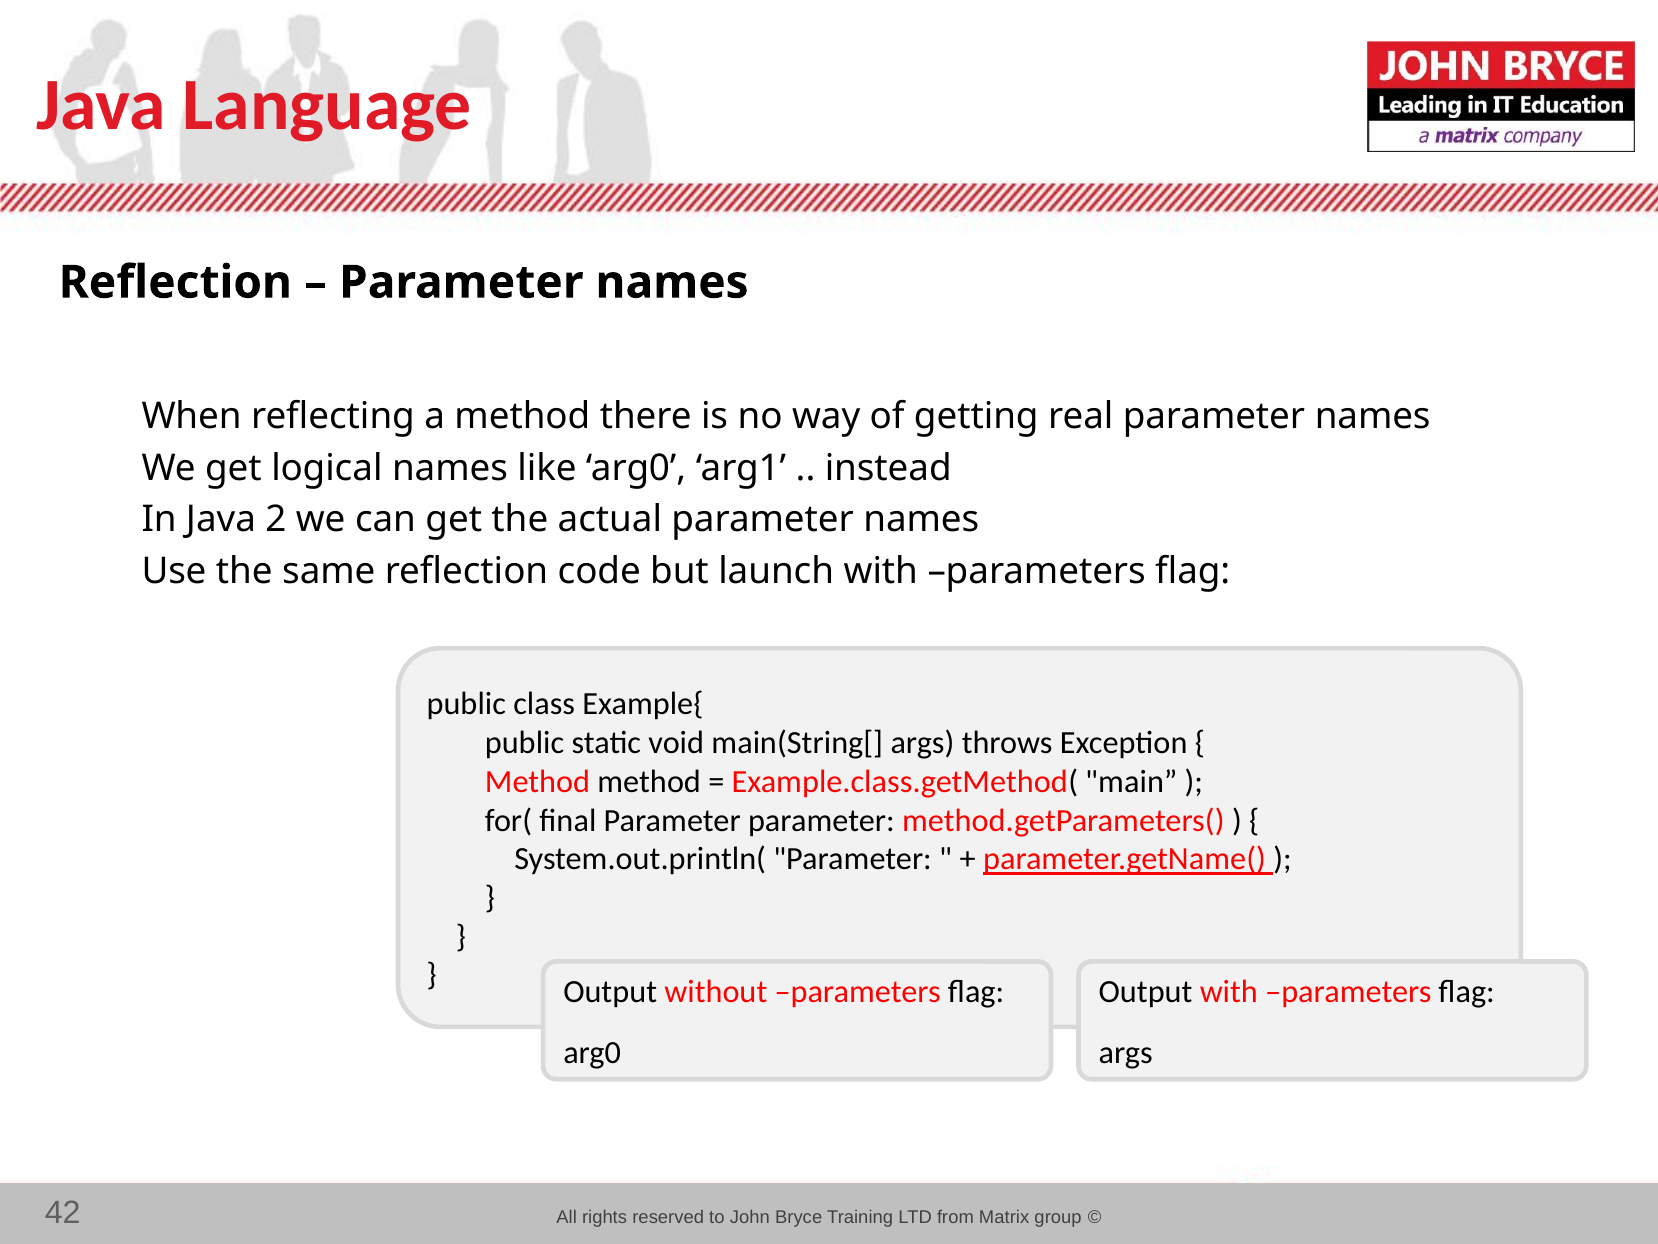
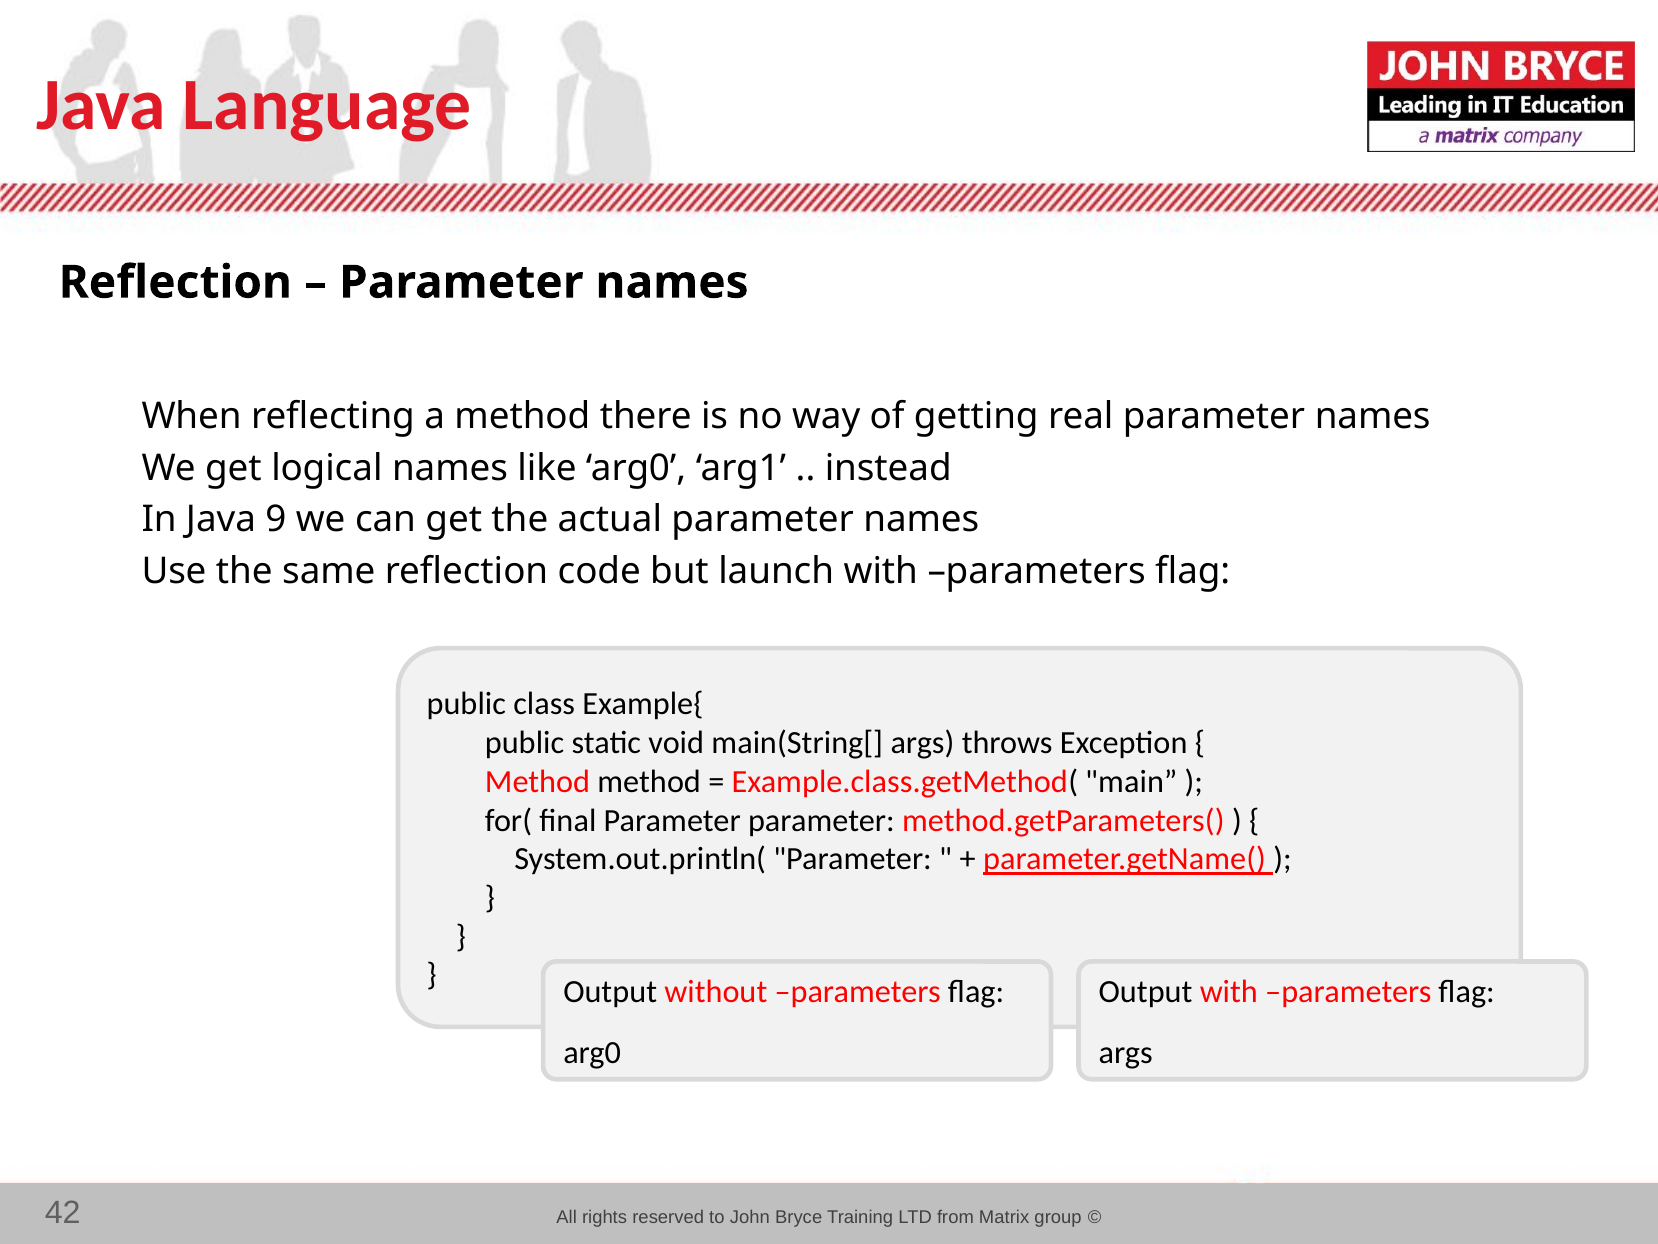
2: 2 -> 9 (276, 519)
